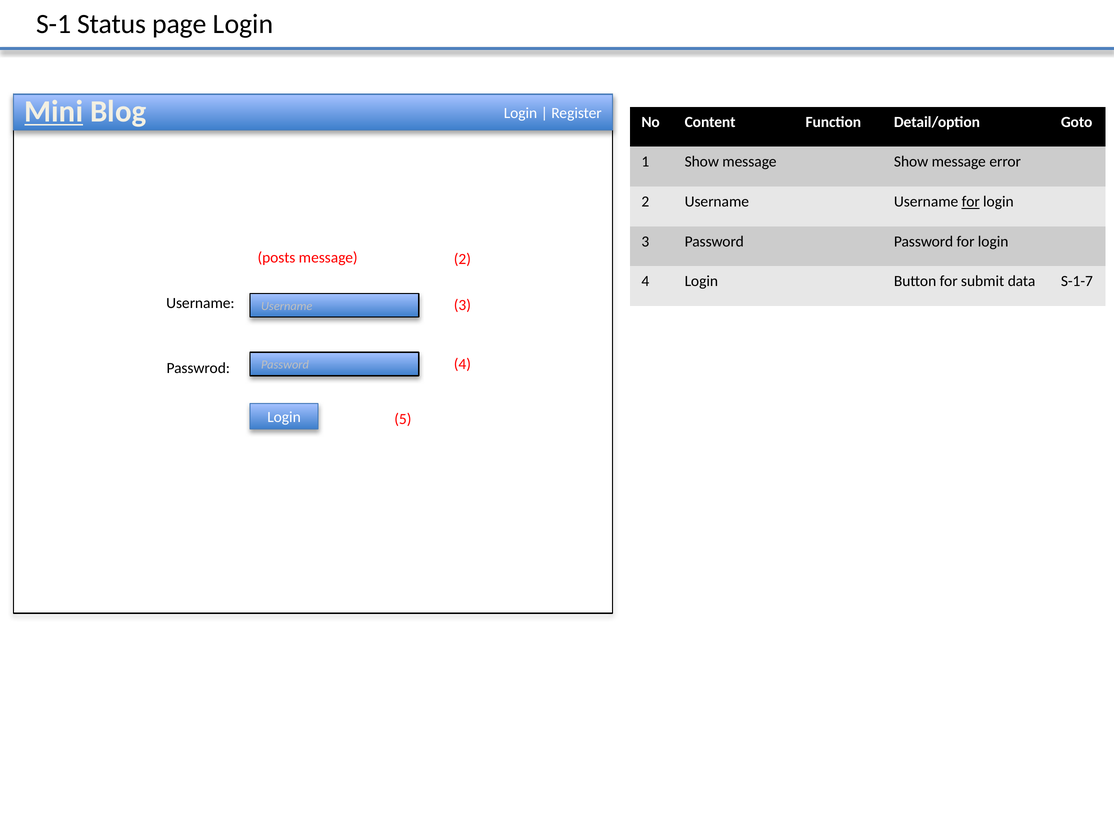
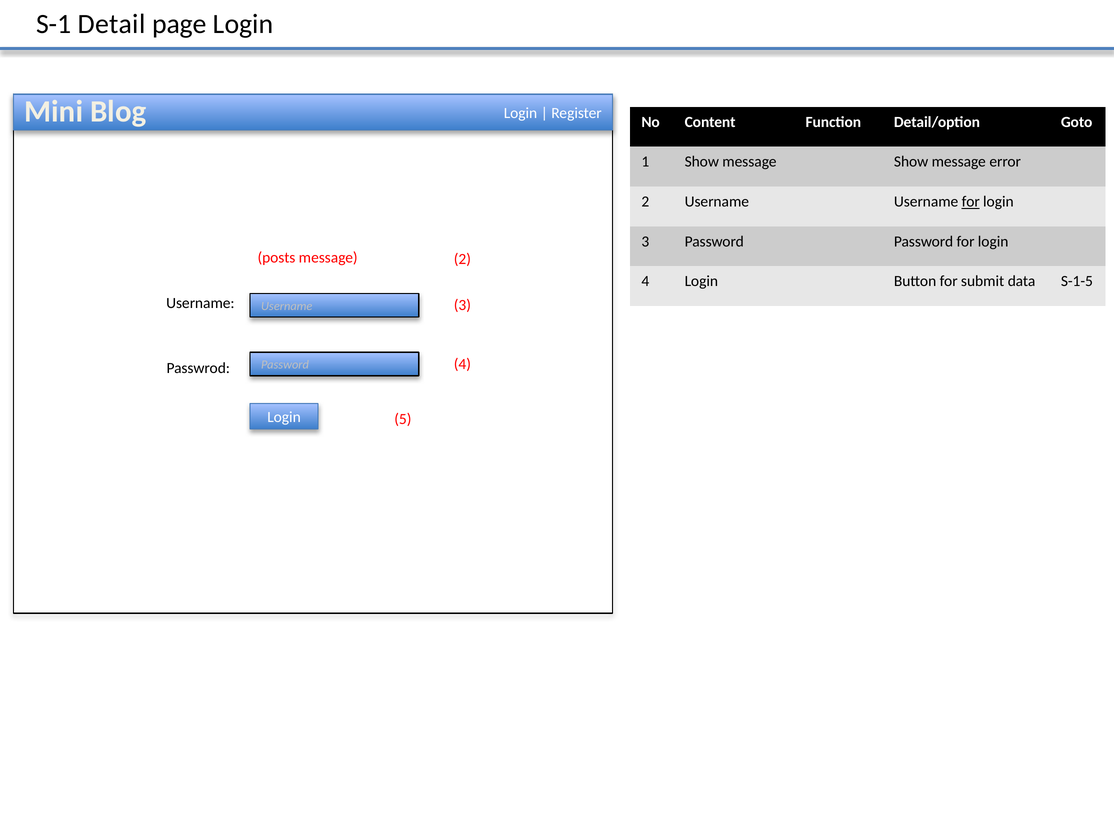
Status: Status -> Detail (112, 24)
Mini underline: present -> none (54, 111)
S-1-7: S-1-7 -> S-1-5 (1077, 281)
